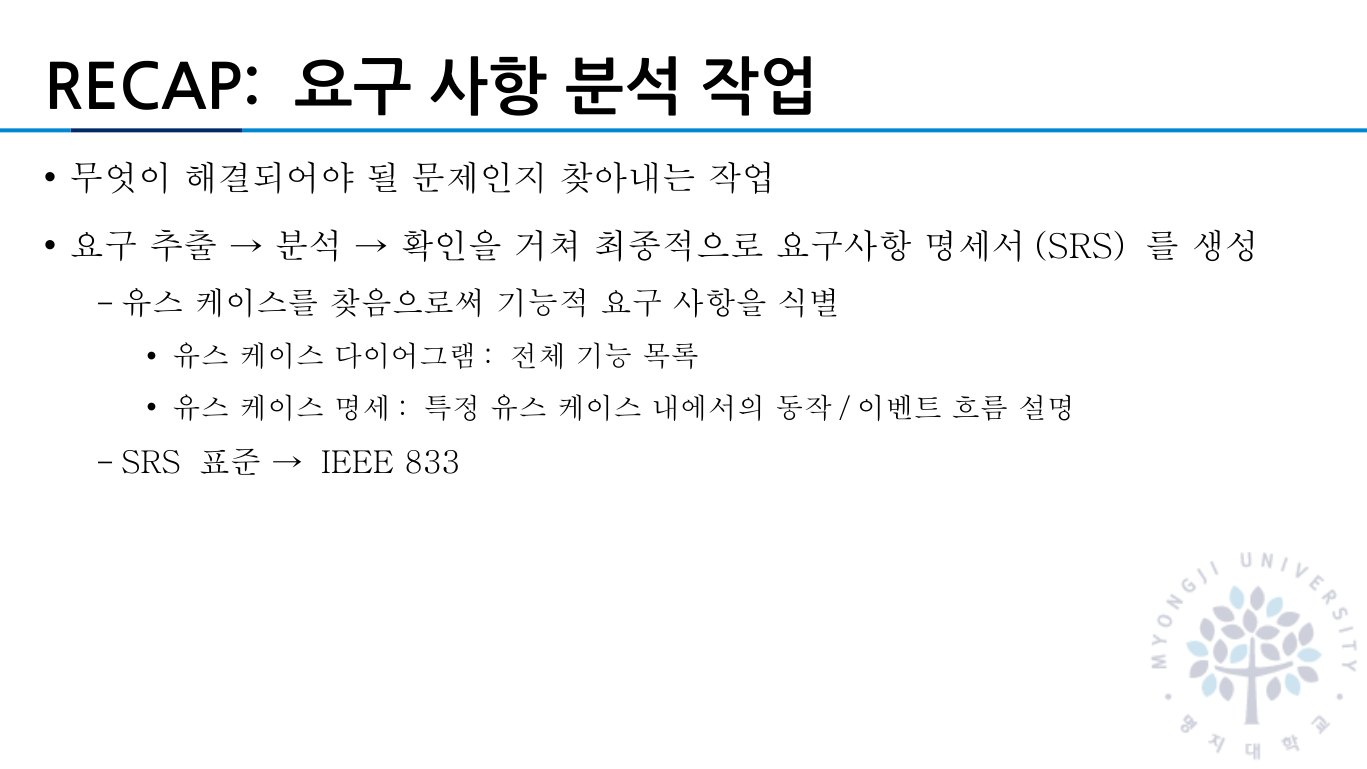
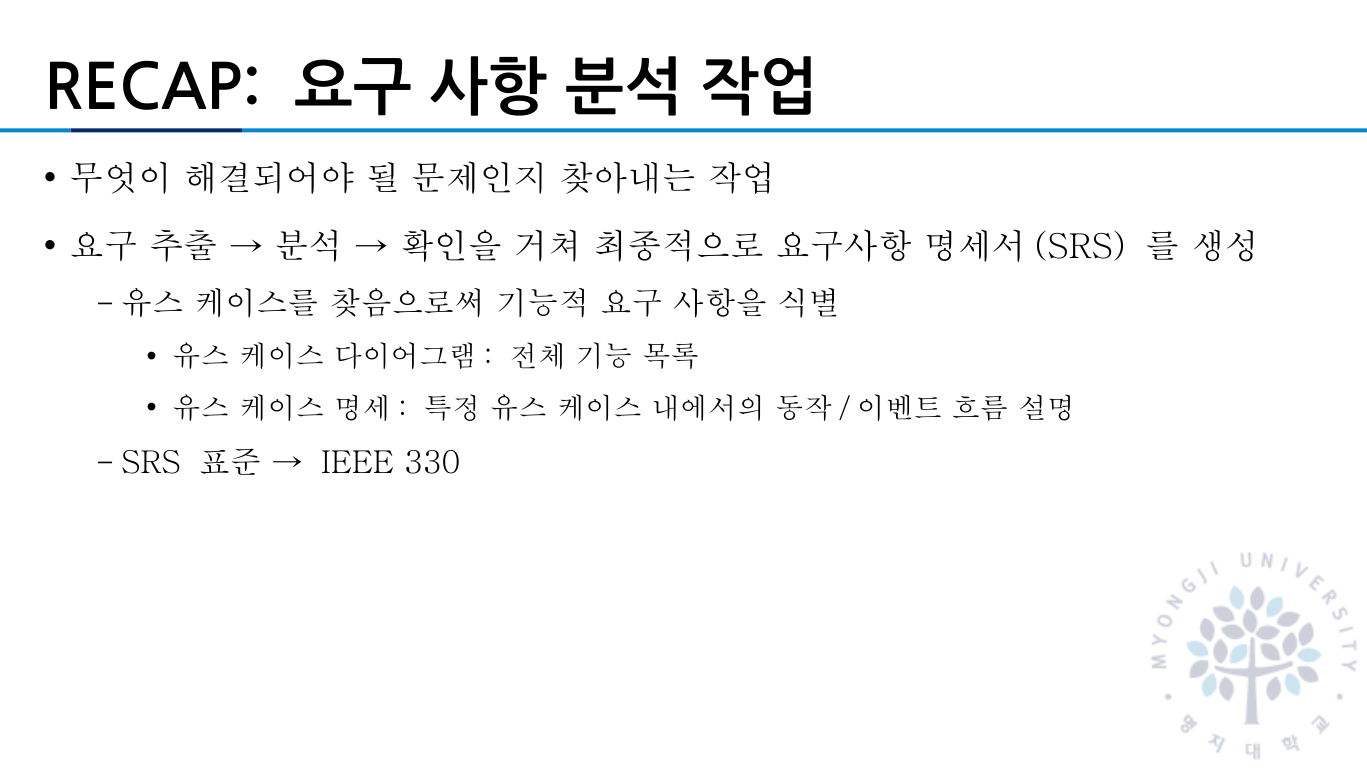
833: 833 -> 330 (432, 463)
